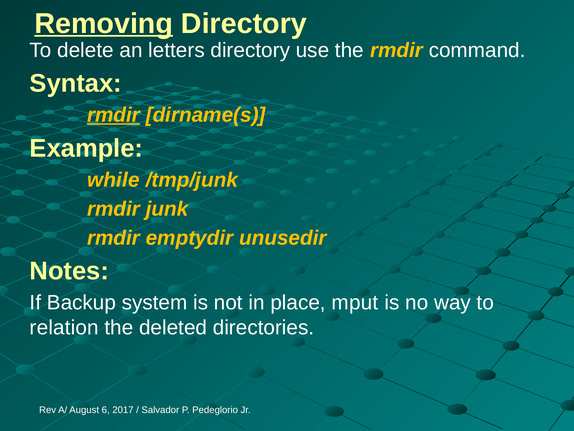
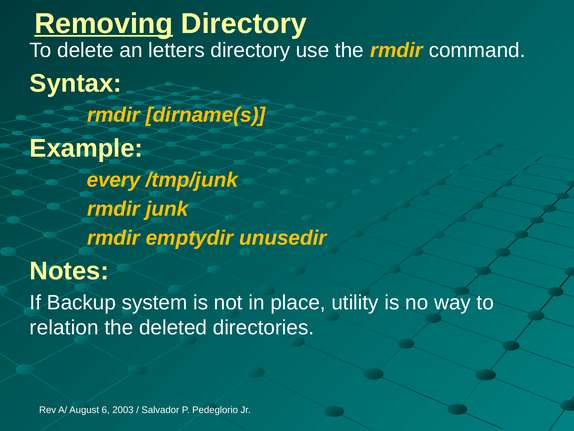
rmdir underline: present -> none (114, 115)
while: while -> every (114, 180)
mput: mput -> utility (355, 302)
2017: 2017 -> 2003 (123, 409)
